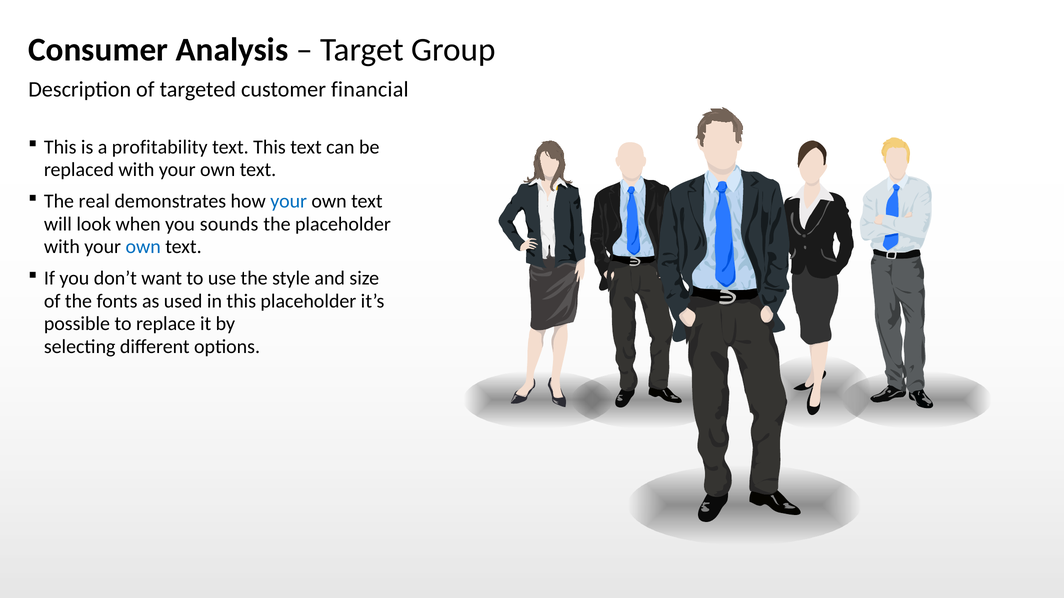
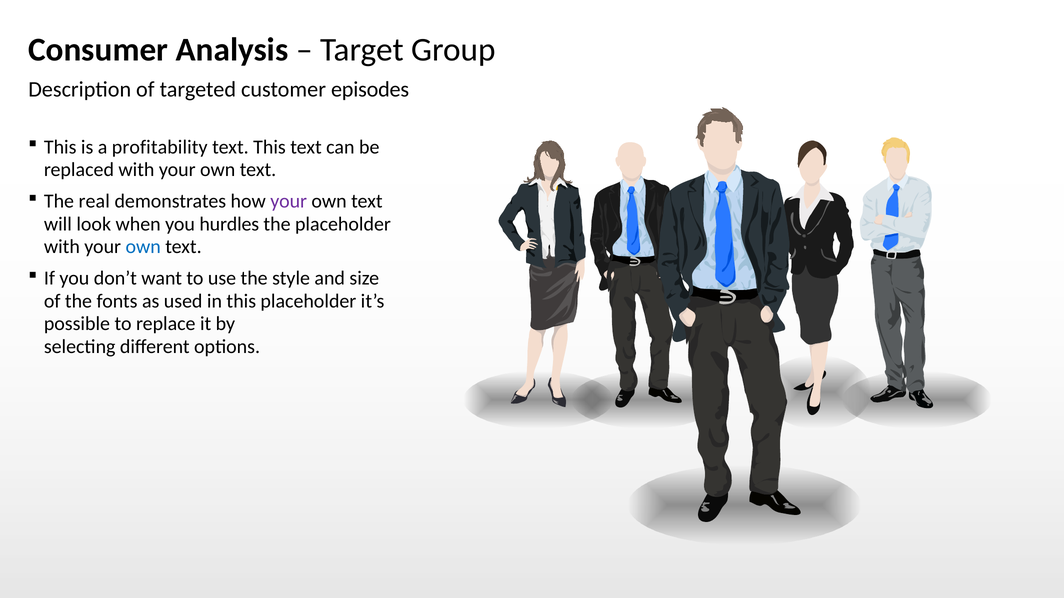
financial: financial -> episodes (370, 89)
your colour: blue -> purple (289, 202)
sounds: sounds -> hurdles (229, 224)
